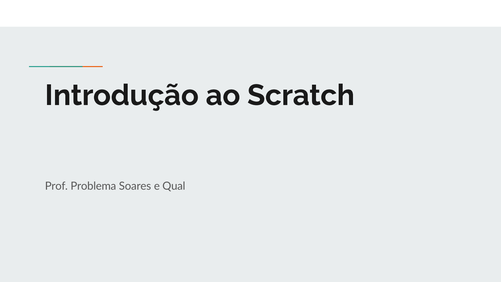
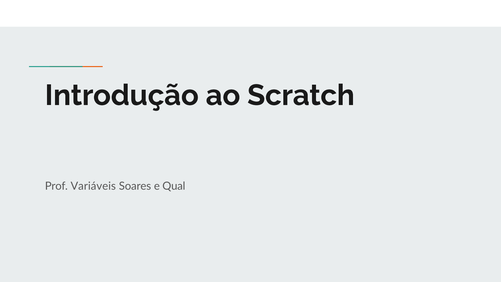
Problema: Problema -> Variáveis (93, 186)
